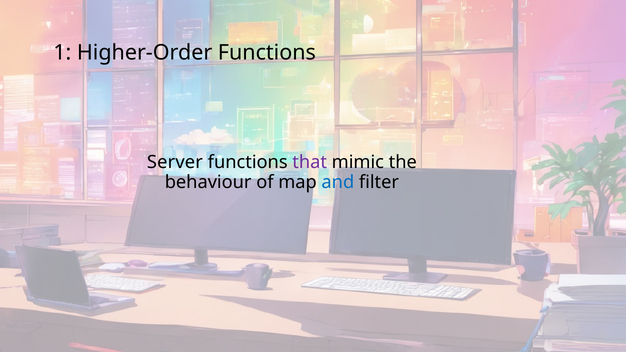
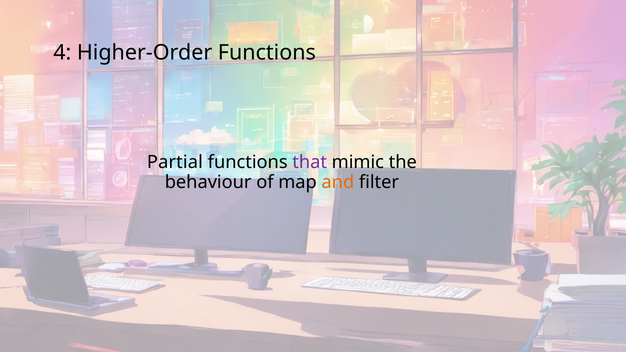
1: 1 -> 4 (62, 53)
Server: Server -> Partial (175, 162)
and colour: blue -> orange (338, 182)
